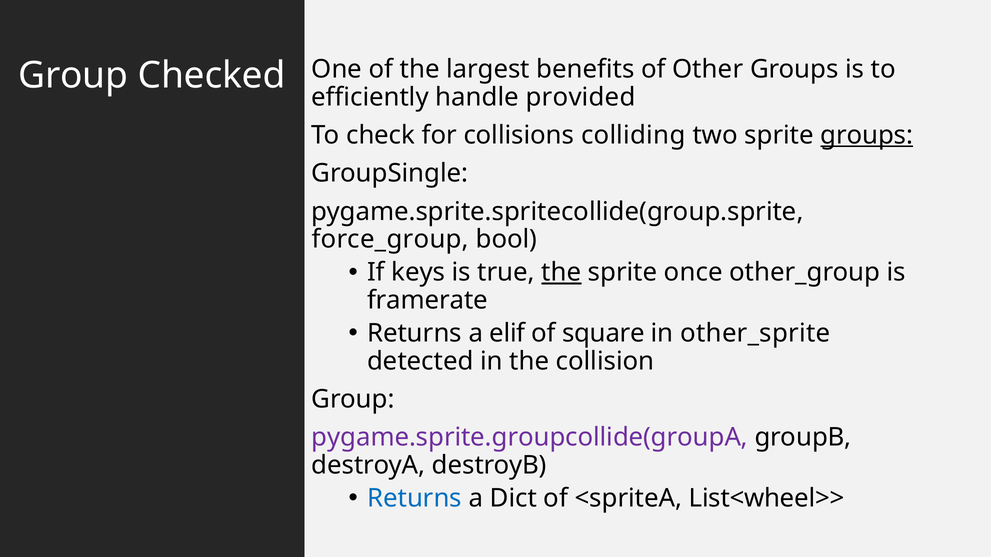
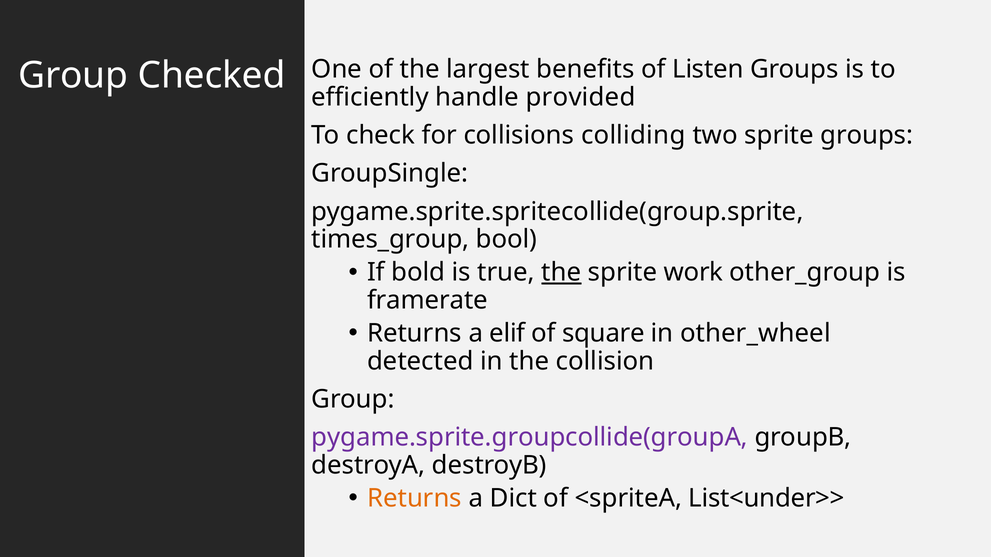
Other: Other -> Listen (708, 69)
groups underline: present -> none (867, 135)
force_group: force_group -> times_group (390, 240)
keys: keys -> bold (418, 273)
once: once -> work (693, 273)
other_sprite: other_sprite -> other_wheel (755, 333)
Returns colour: blue -> orange (415, 499)
List<wheel>>: List<wheel>> -> List<under>> (767, 499)
